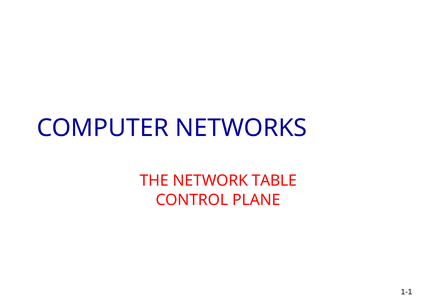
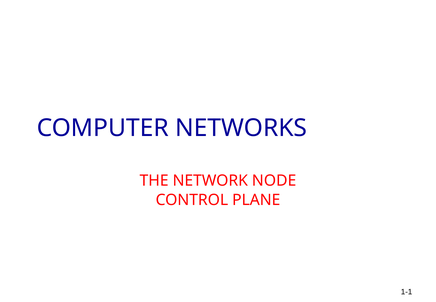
TABLE: TABLE -> NODE (274, 181)
